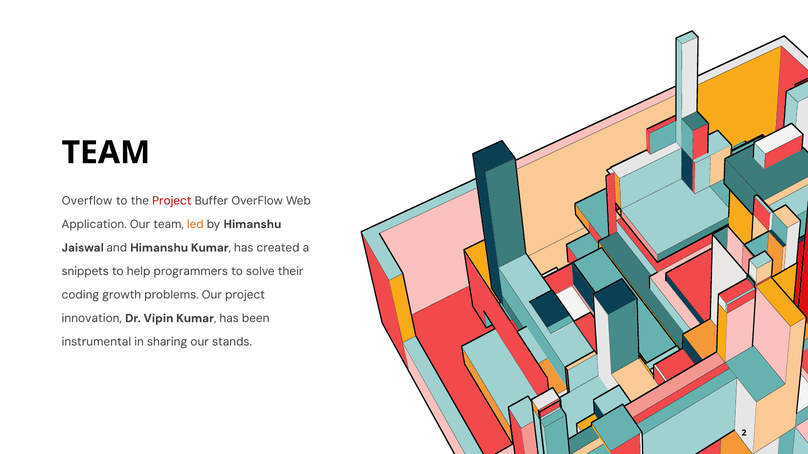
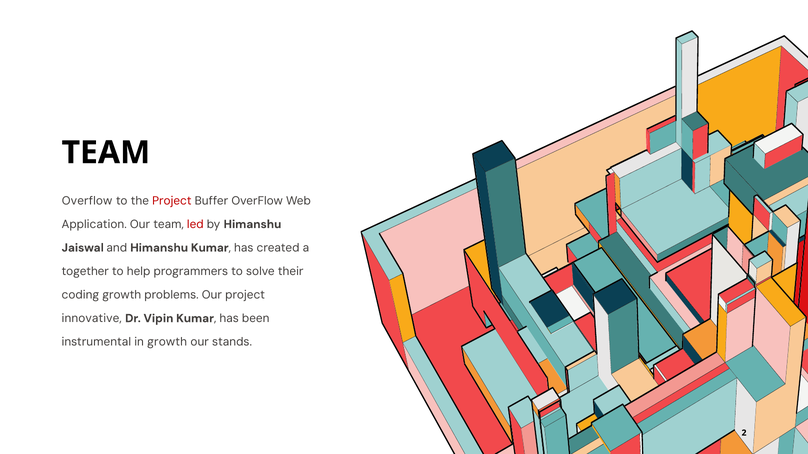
led colour: orange -> red (195, 224)
snippets: snippets -> together (85, 272)
innovation: innovation -> innovative (92, 319)
in sharing: sharing -> growth (167, 342)
